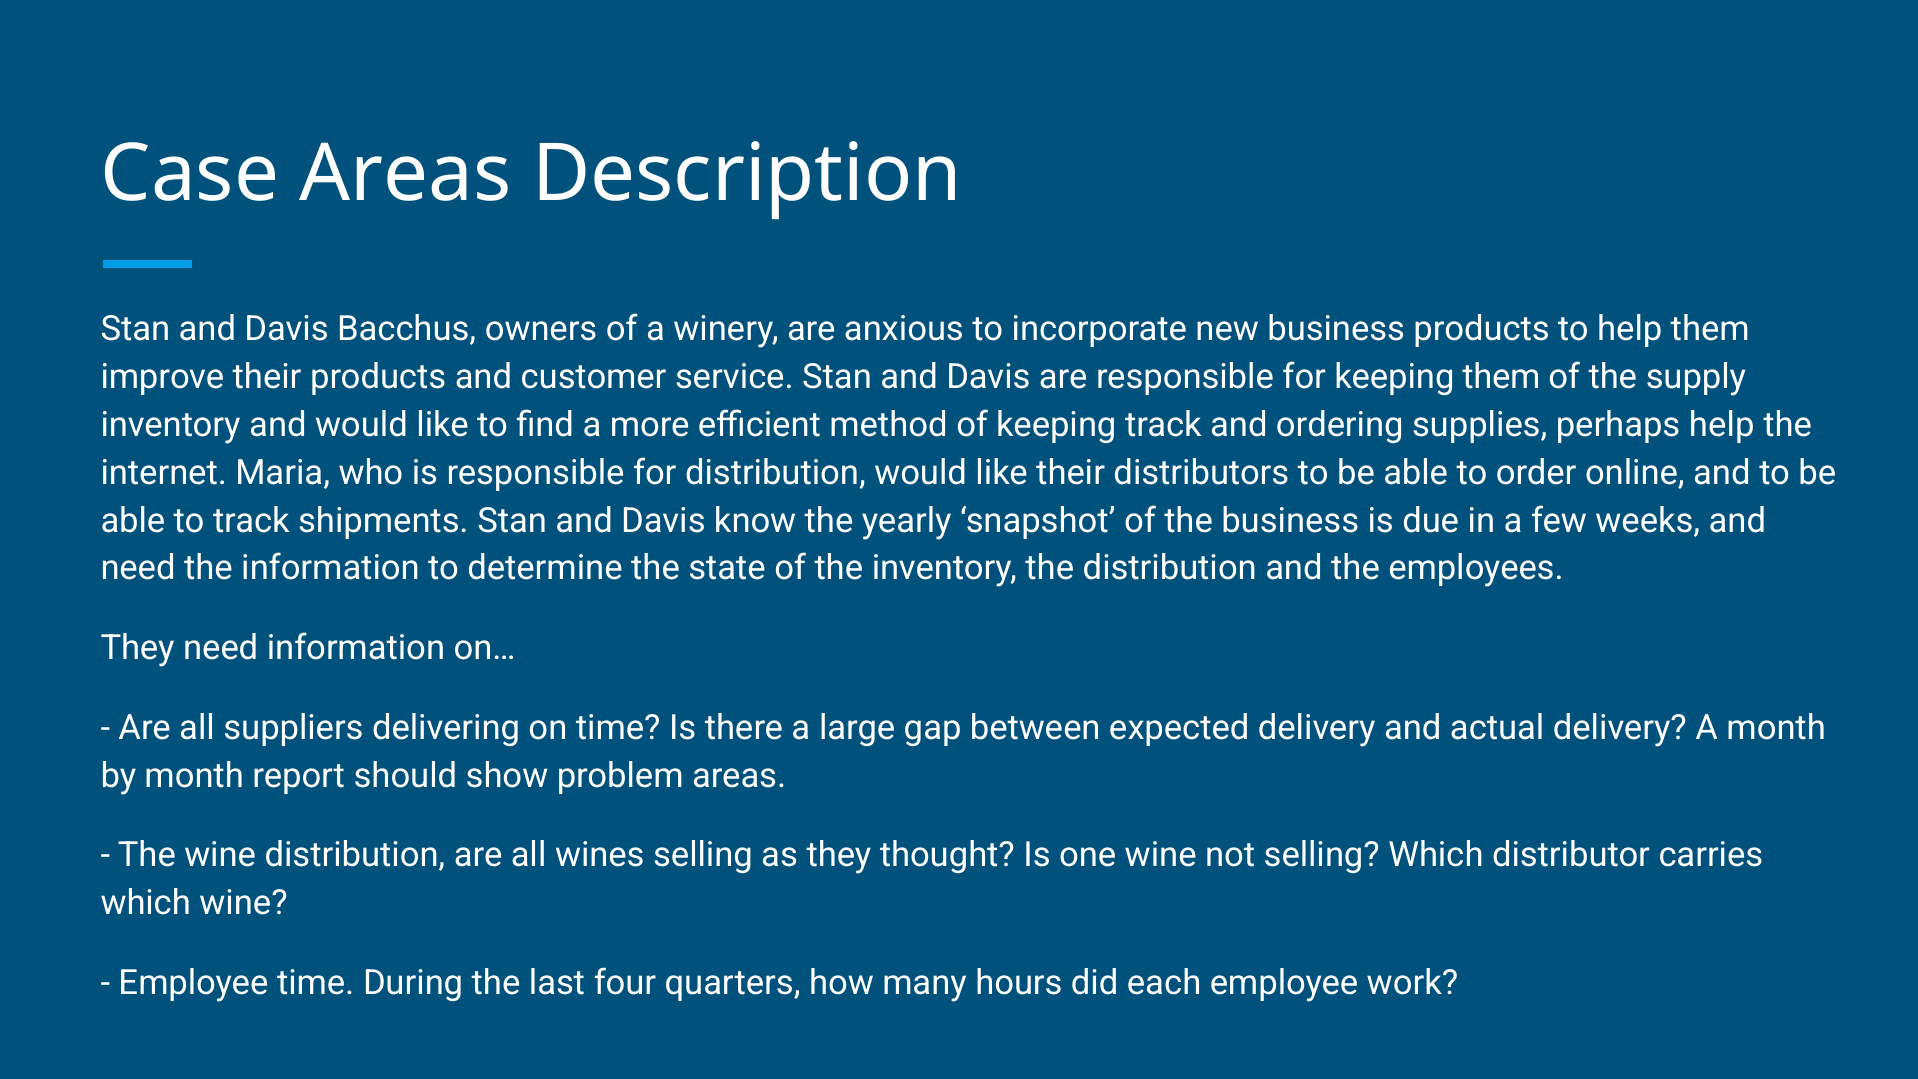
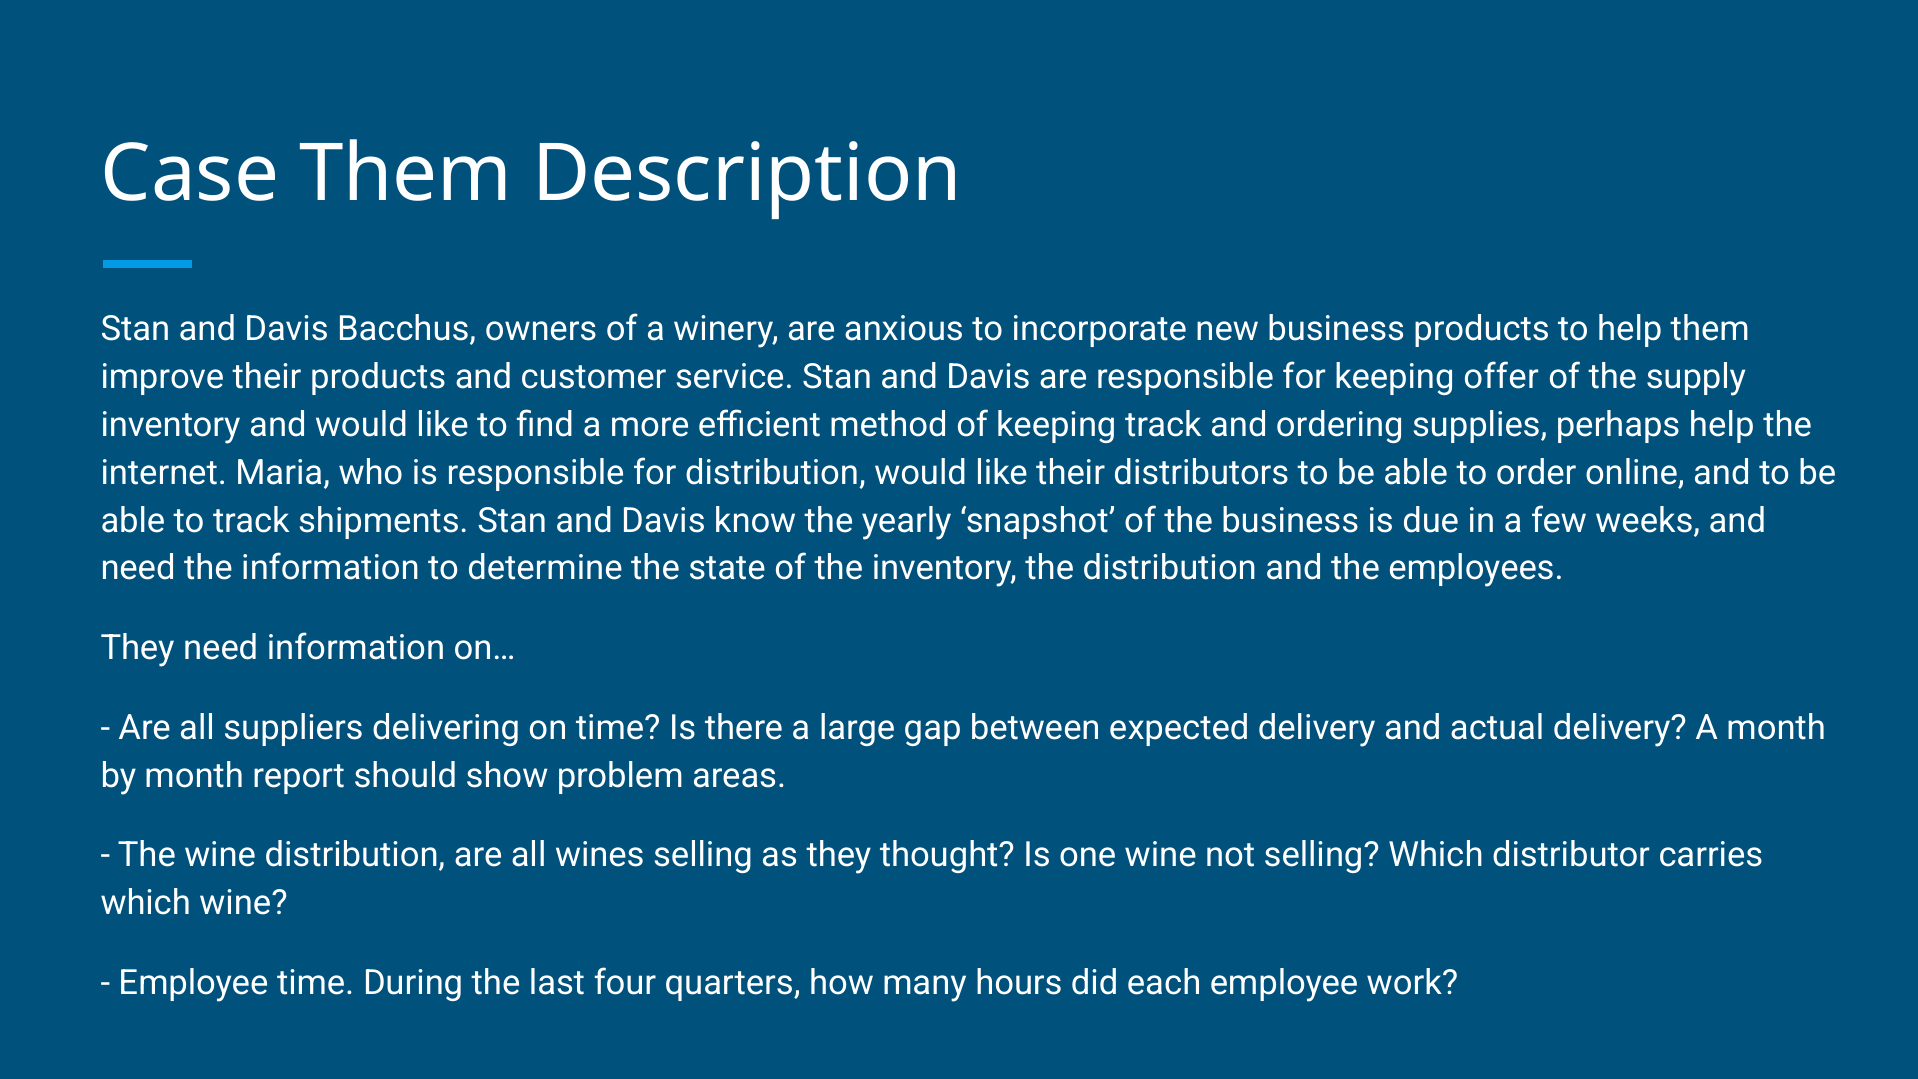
Case Areas: Areas -> Them (406, 174)
keeping them: them -> offer (1501, 377)
